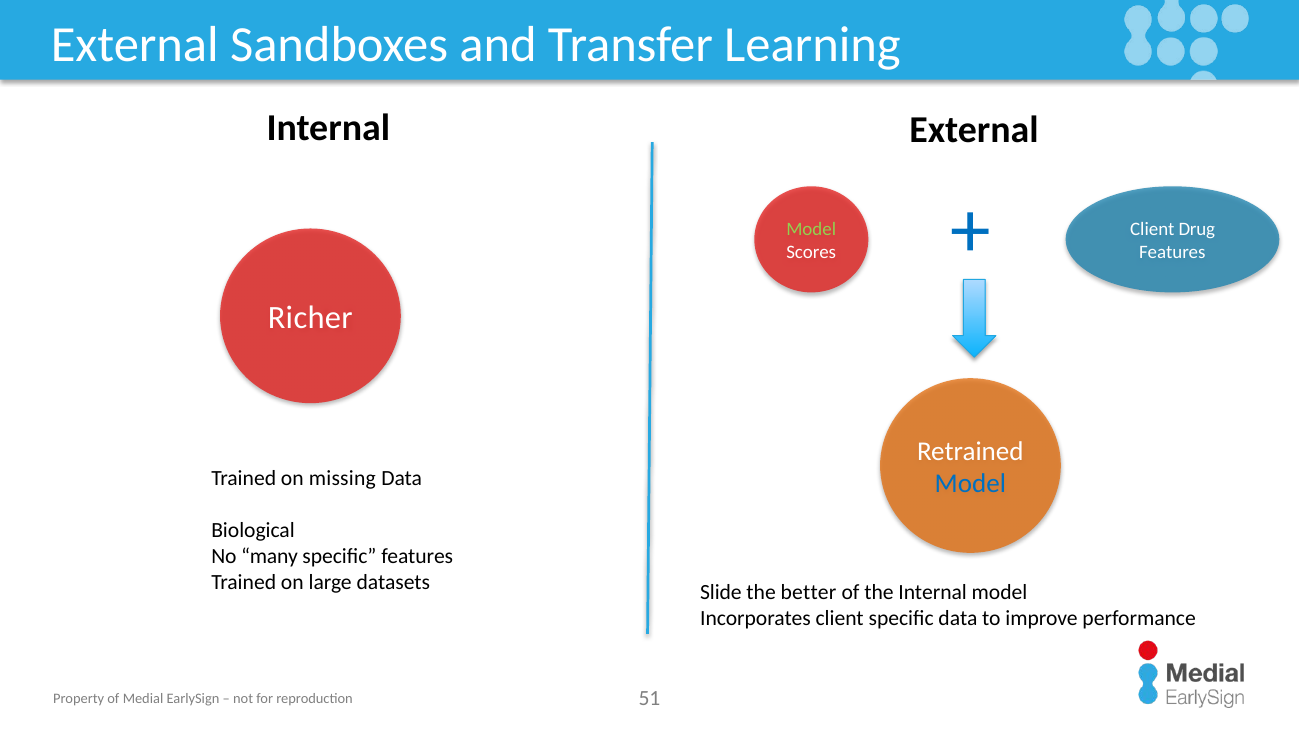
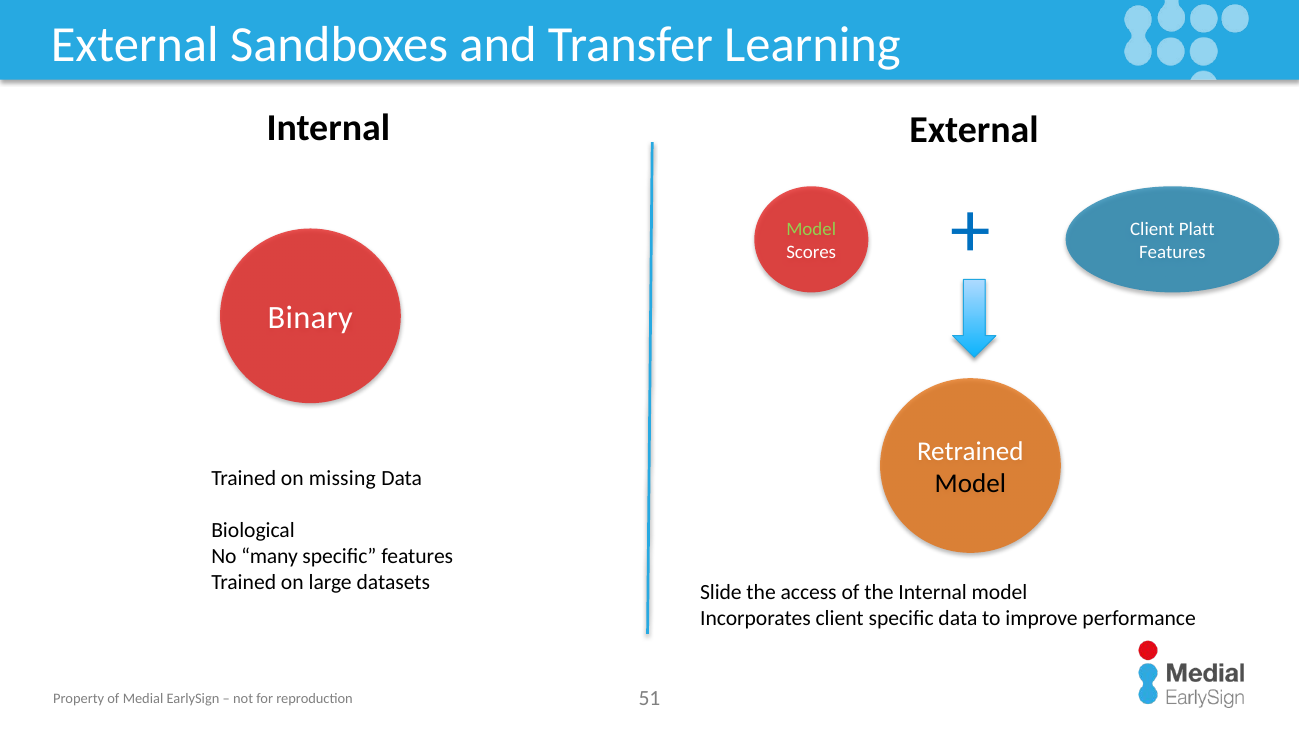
Drug: Drug -> Platt (1197, 229)
Richer: Richer -> Binary (310, 318)
Model colour: blue -> black (970, 483)
better: better -> access (809, 593)
